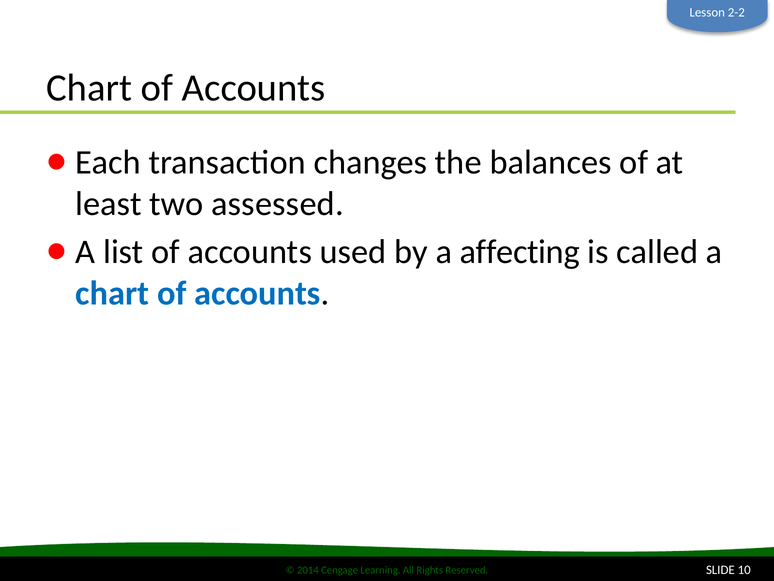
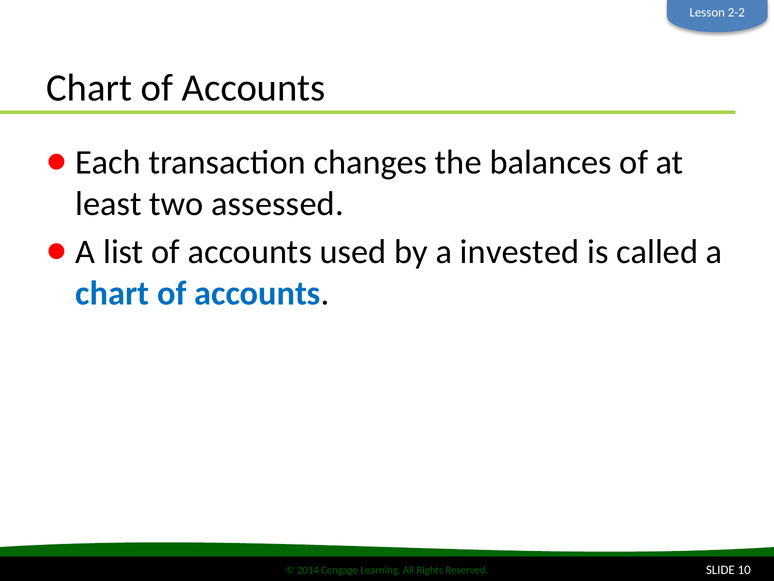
affecting: affecting -> invested (520, 252)
